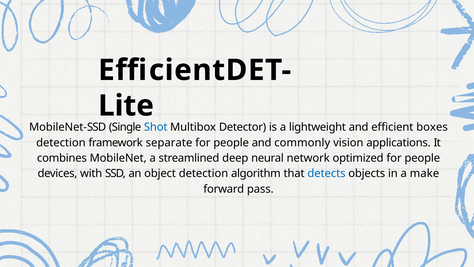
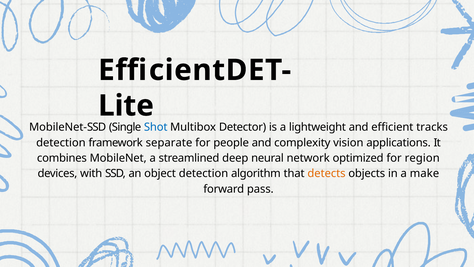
boxes: boxes -> tracks (432, 127)
commonly: commonly -> complexity (302, 142)
optimized for people: people -> region (422, 158)
detects colour: blue -> orange (327, 173)
